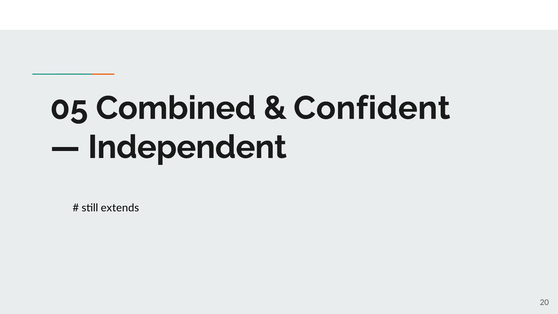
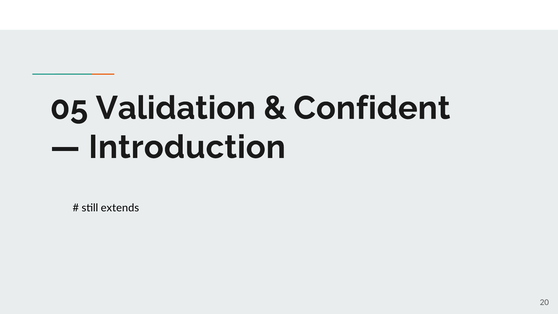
Combined: Combined -> Validation (176, 108)
Independent: Independent -> Introduction (187, 147)
